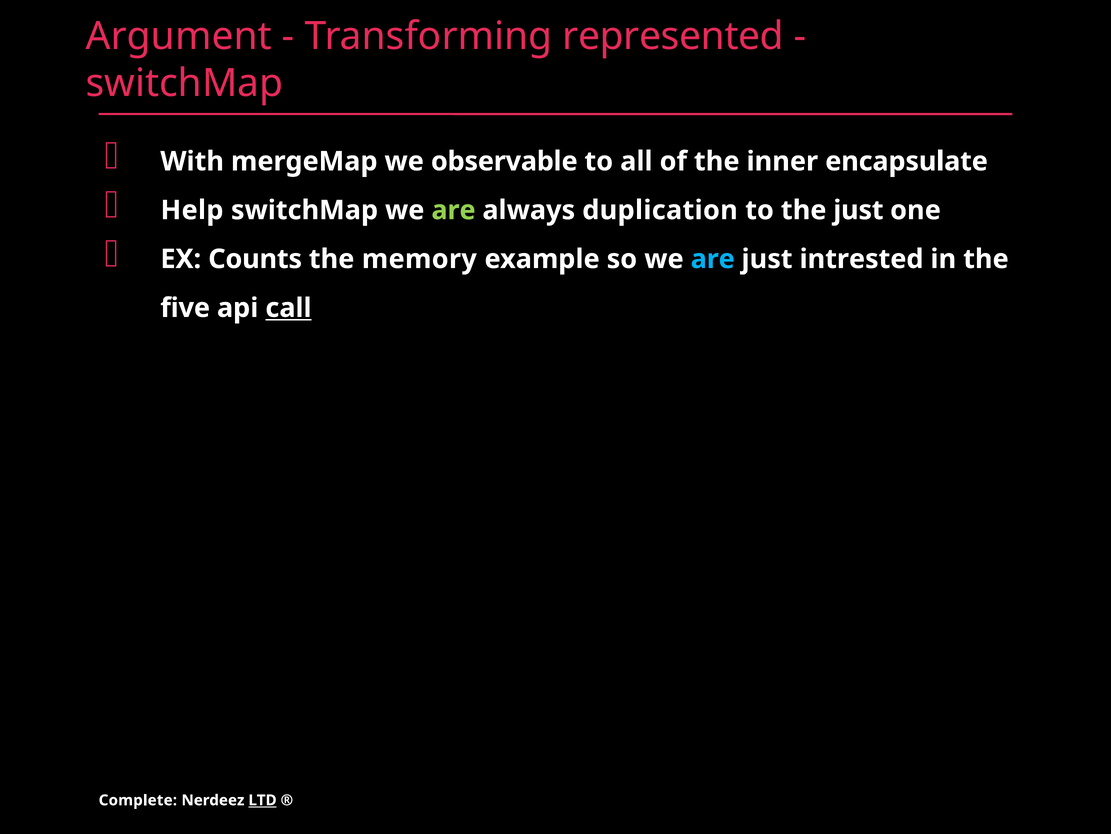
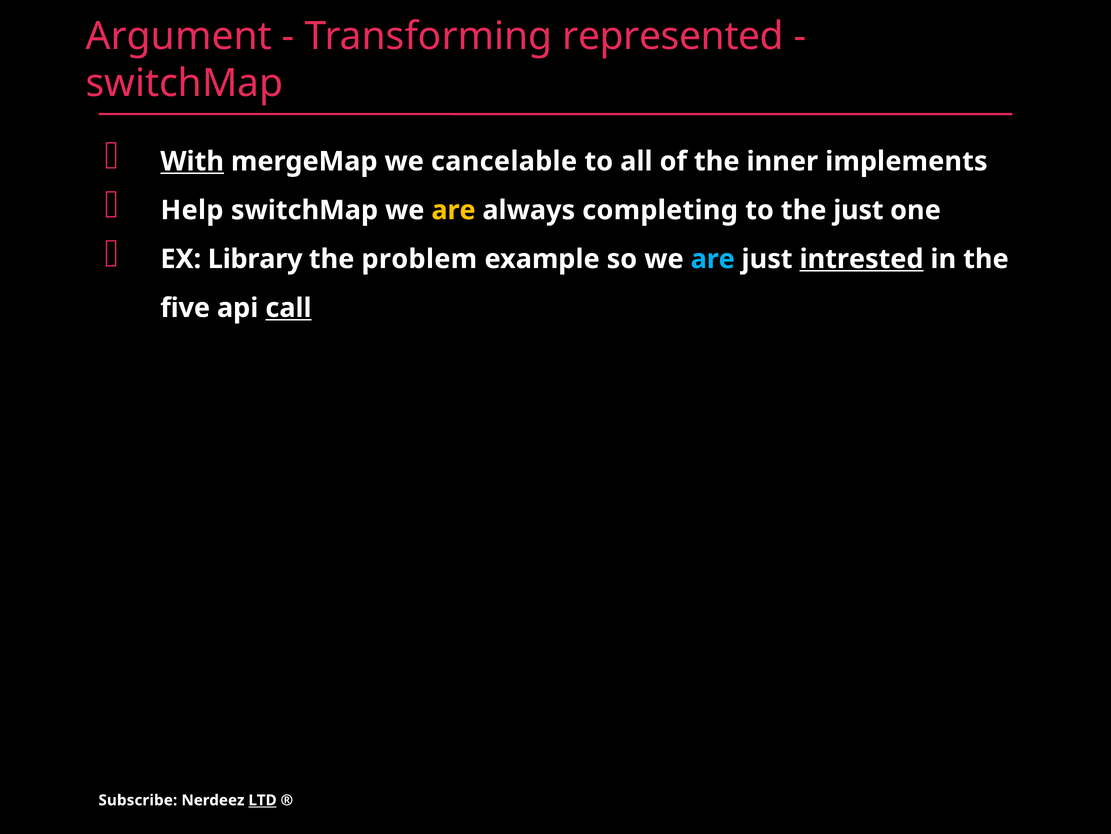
With underline: none -> present (192, 161)
observable: observable -> cancelable (504, 161)
encapsulate: encapsulate -> implements (906, 161)
are colour: light green -> yellow (454, 210)
duplication: duplication -> completing (660, 210)
Counts: Counts -> Library (255, 259)
memory: memory -> problem (419, 259)
intrested underline: none -> present (862, 259)
Complete: Complete -> Subscribe (138, 800)
